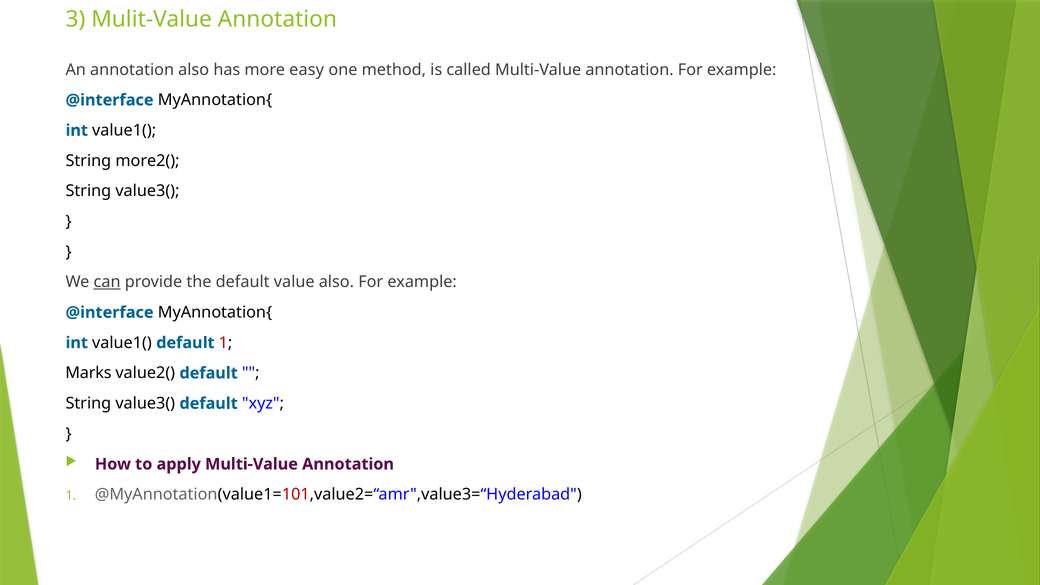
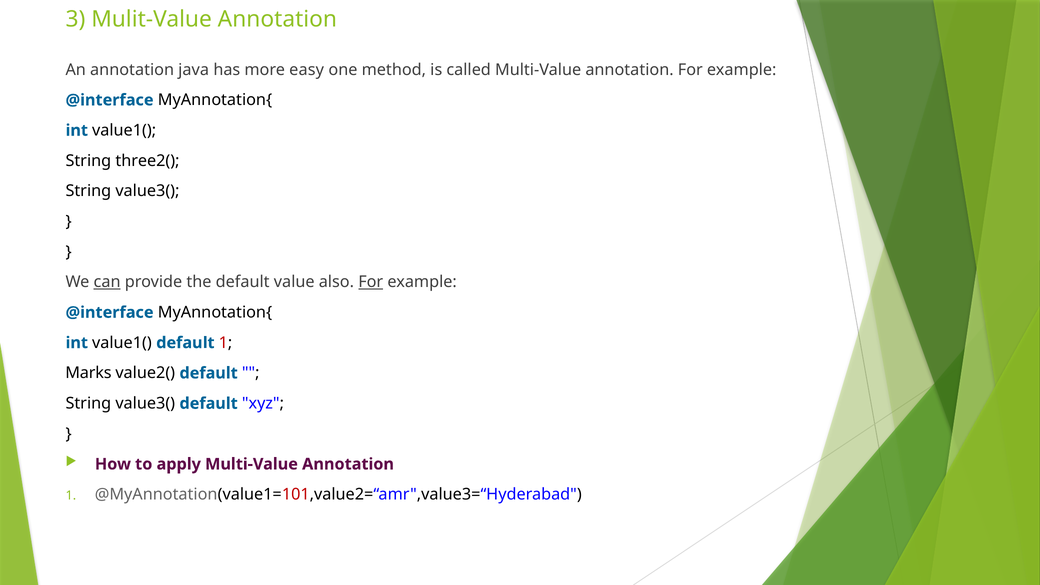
annotation also: also -> java (194, 70)
more2(: more2( -> three2( (147, 161)
For underline: none -> present (371, 282)
